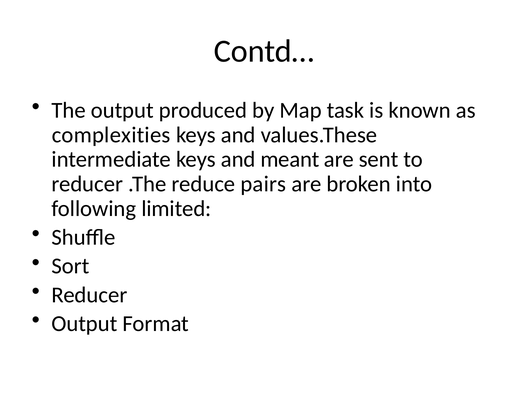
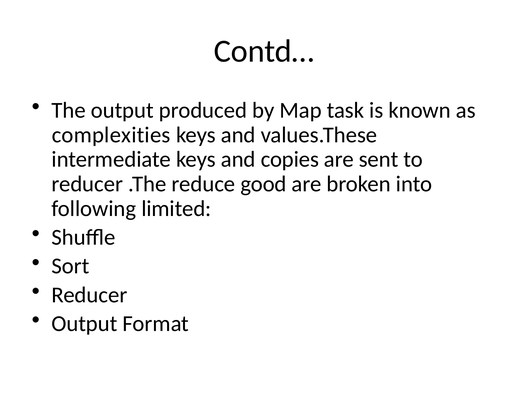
meant: meant -> copies (290, 159)
pairs: pairs -> good (263, 184)
